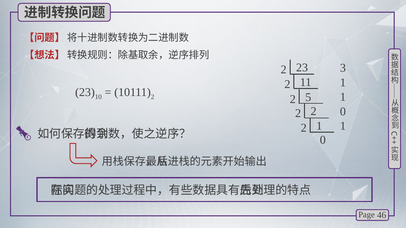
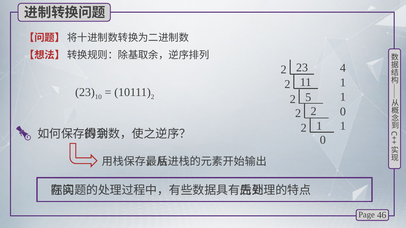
3: 3 -> 4 (343, 68)
